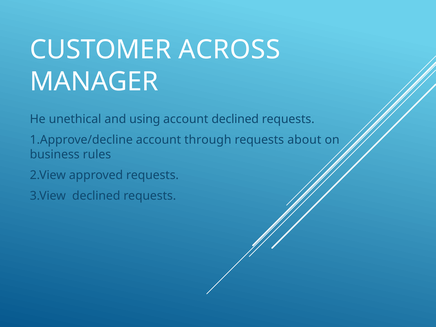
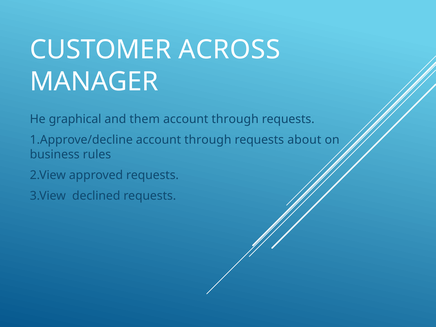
unethical: unethical -> graphical (75, 119)
using: using -> them (145, 119)
declined: declined -> through (235, 119)
